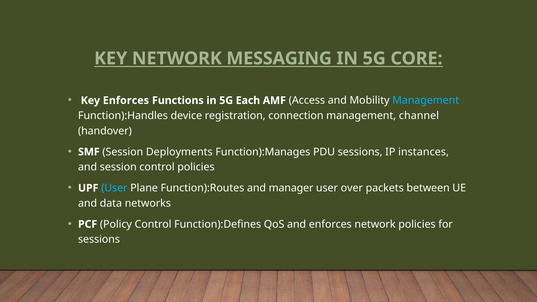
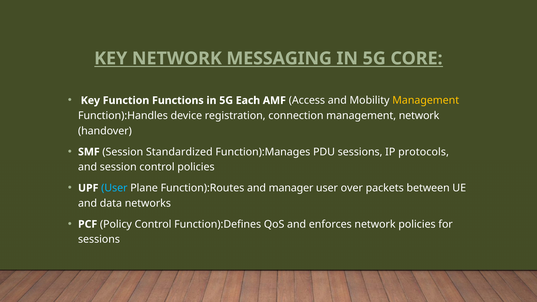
Key Enforces: Enforces -> Function (126, 100)
Management colour: light blue -> yellow (426, 100)
management channel: channel -> network (419, 116)
Deployments: Deployments -> Standardized (179, 152)
instances: instances -> protocols (424, 152)
